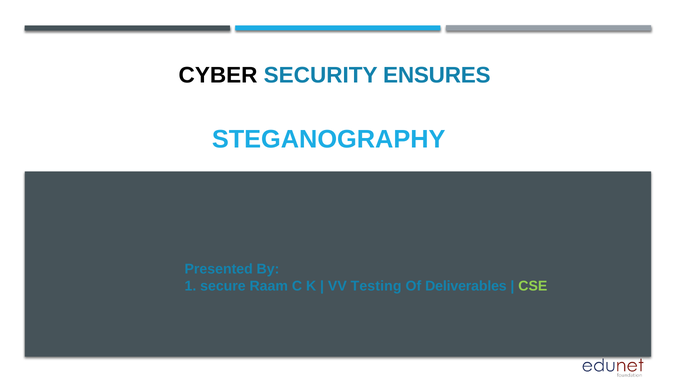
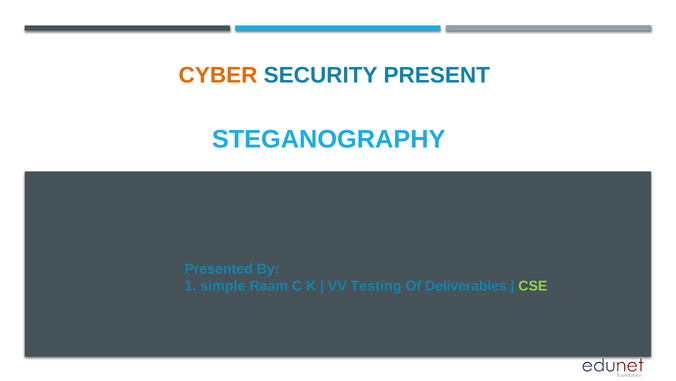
CYBER colour: black -> orange (218, 75)
ENSURES: ENSURES -> PRESENT (437, 75)
secure: secure -> simple (223, 285)
